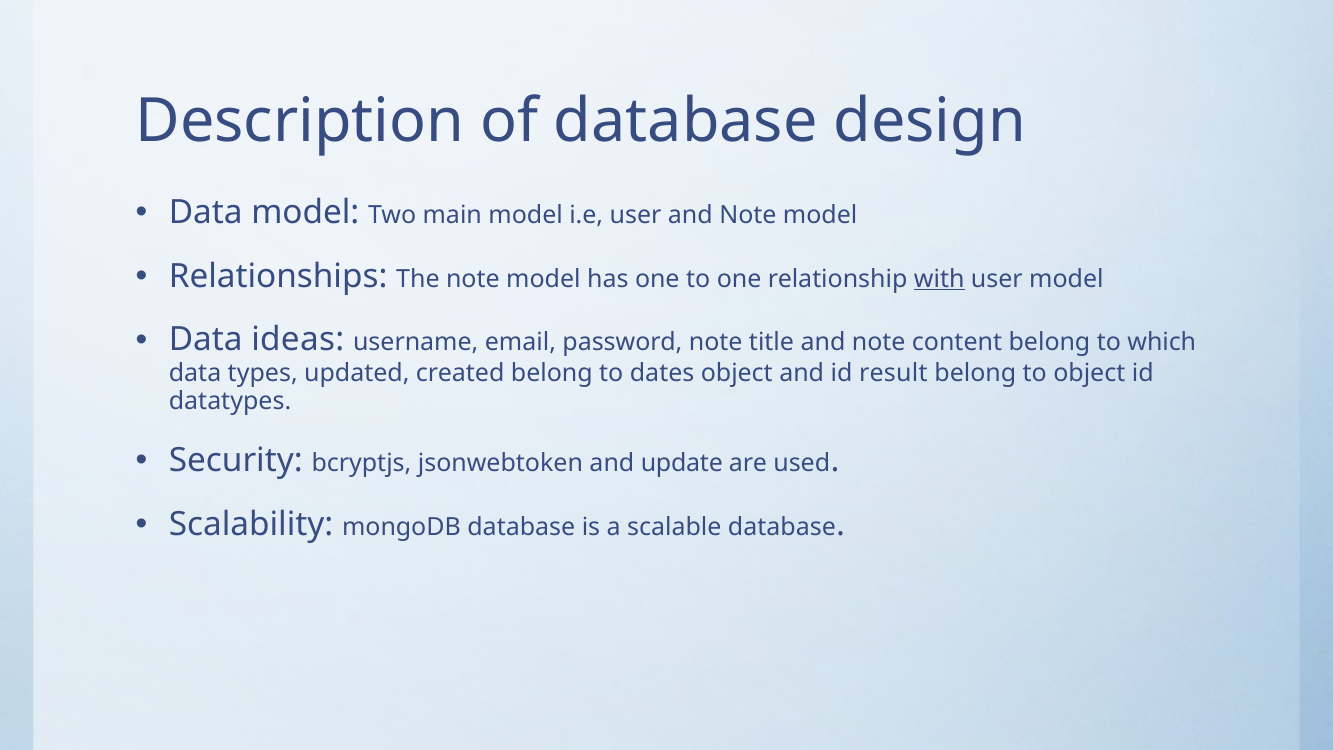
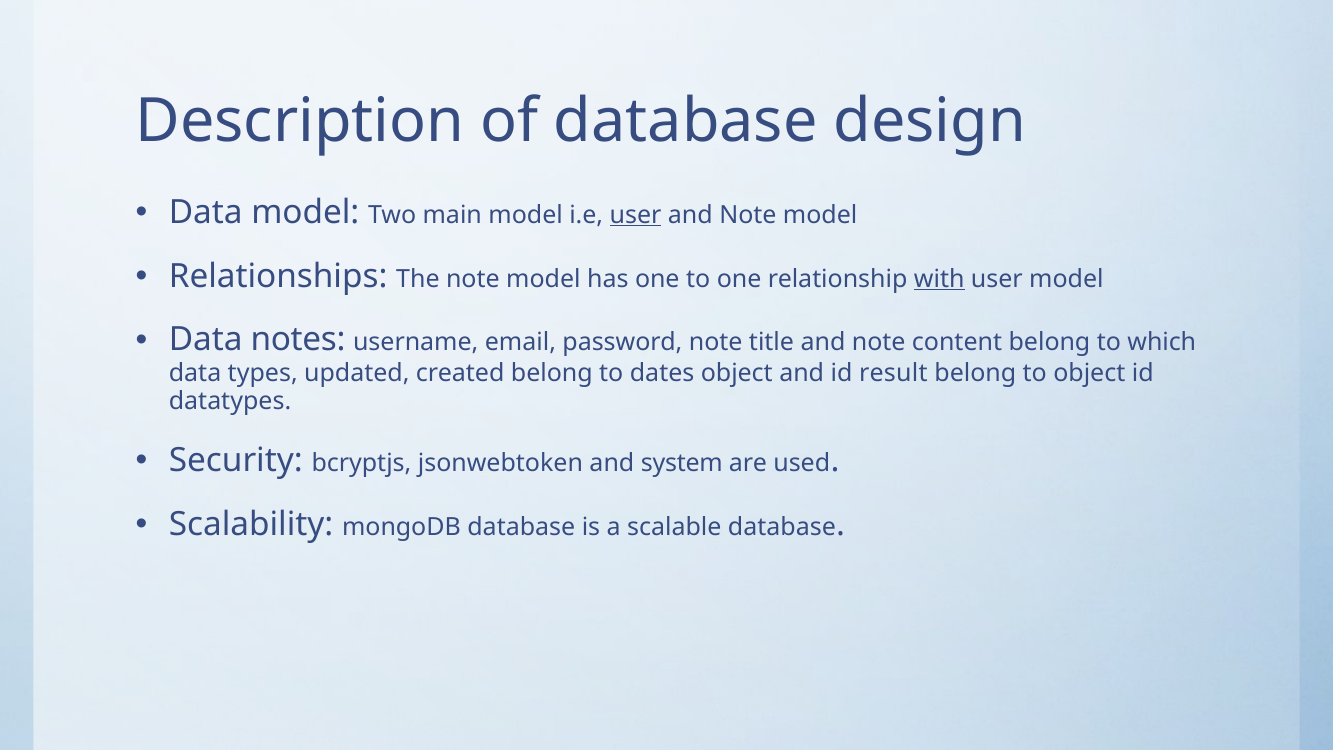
user underline: none -> present (636, 215)
ideas: ideas -> notes (298, 340)
update: update -> system (682, 464)
